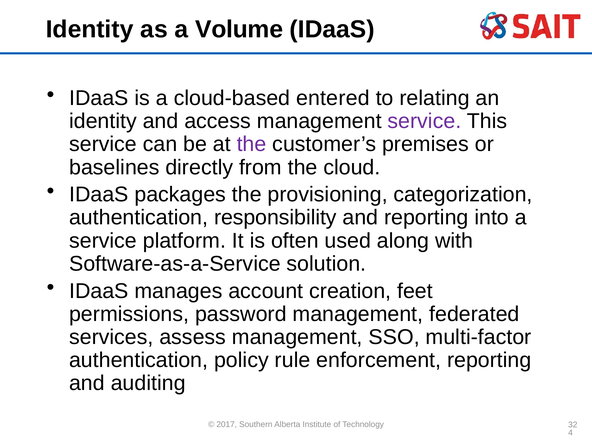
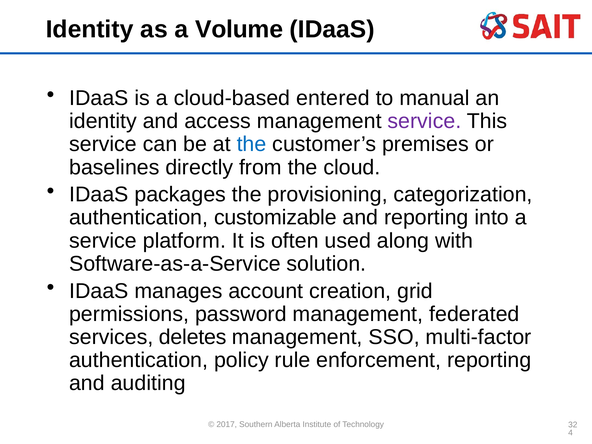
relating: relating -> manual (435, 98)
the colour: purple -> blue (252, 144)
responsibility: responsibility -> customizable (275, 218)
feet: feet -> grid (415, 291)
assess: assess -> deletes (193, 337)
